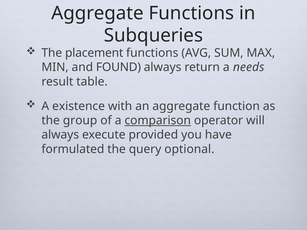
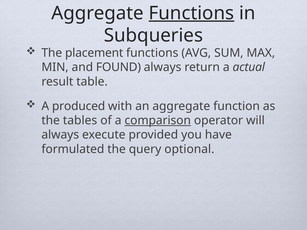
Functions underline: none -> present (191, 13)
needs: needs -> actual (249, 67)
existence: existence -> produced (79, 106)
group: group -> tables (80, 121)
